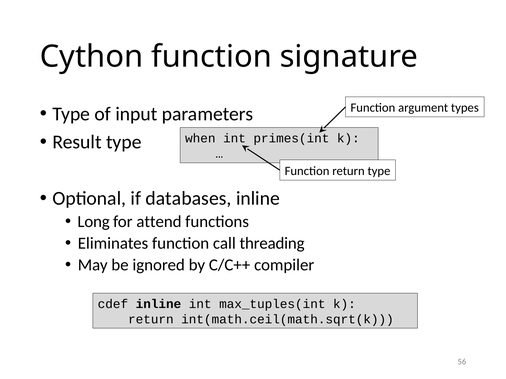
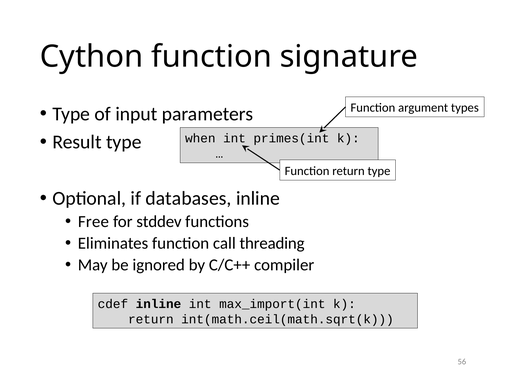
Long: Long -> Free (93, 222)
attend: attend -> stddev (159, 222)
max_tuples(int: max_tuples(int -> max_import(int (272, 304)
